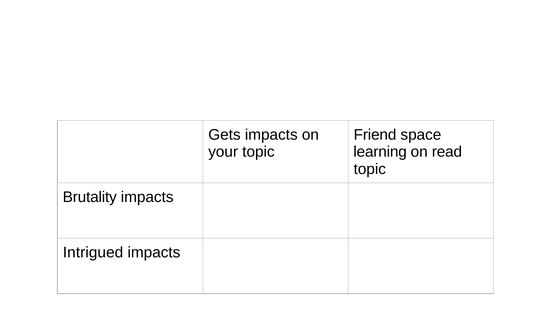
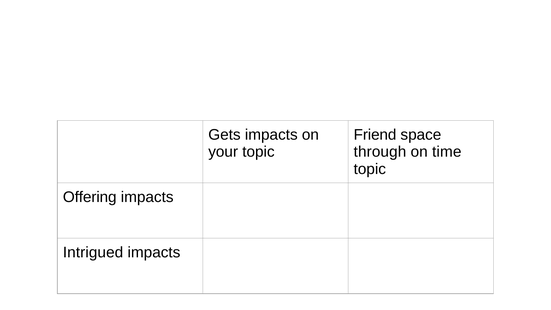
learning: learning -> through (380, 152)
read: read -> time (447, 152)
Brutality: Brutality -> Offering (90, 197)
